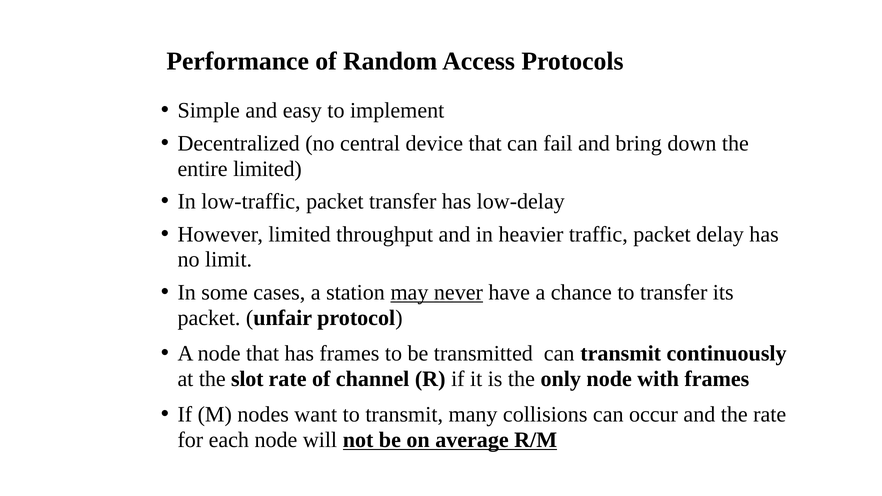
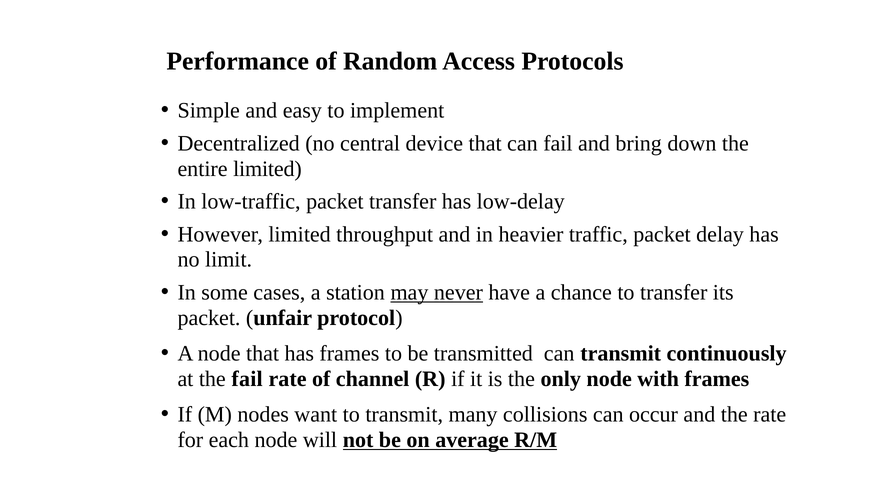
the slot: slot -> fail (247, 379)
